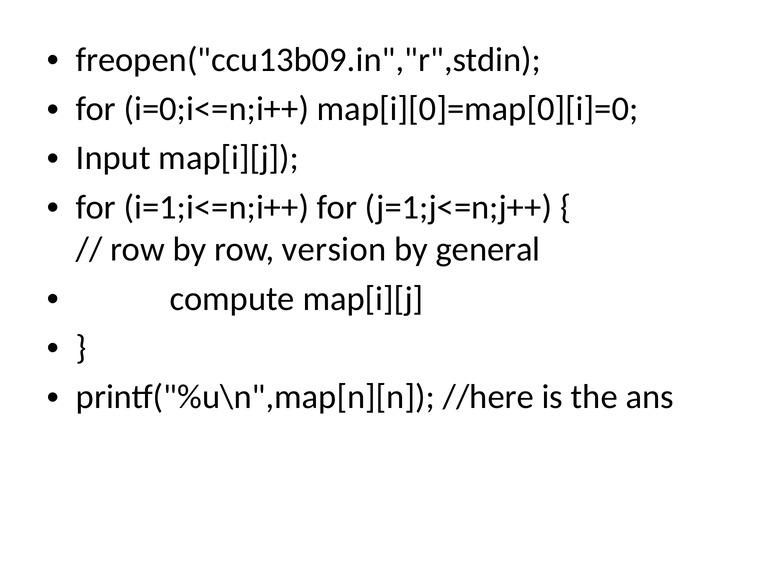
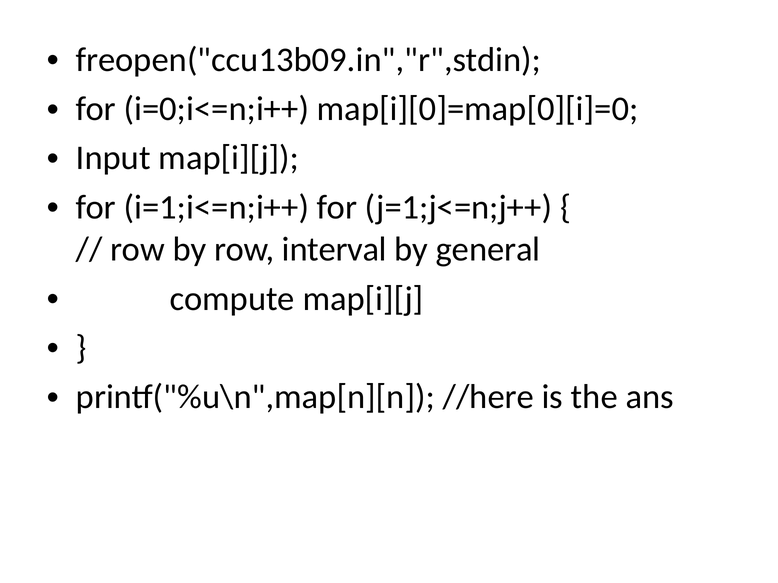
version: version -> interval (334, 250)
